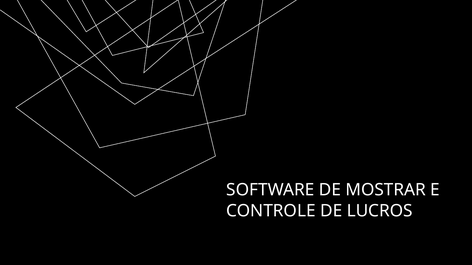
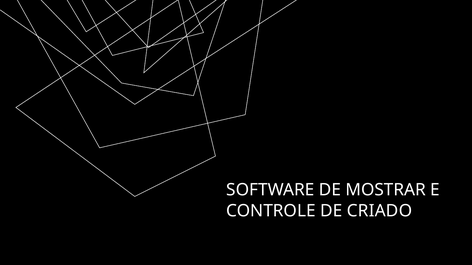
LUCROS: LUCROS -> CRIADO (380, 211)
